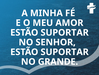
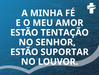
SUPORTAR: SUPORTAR -> TENTAÇÃO (65, 32)
GRANDE: GRANDE -> LOUVOR (58, 61)
